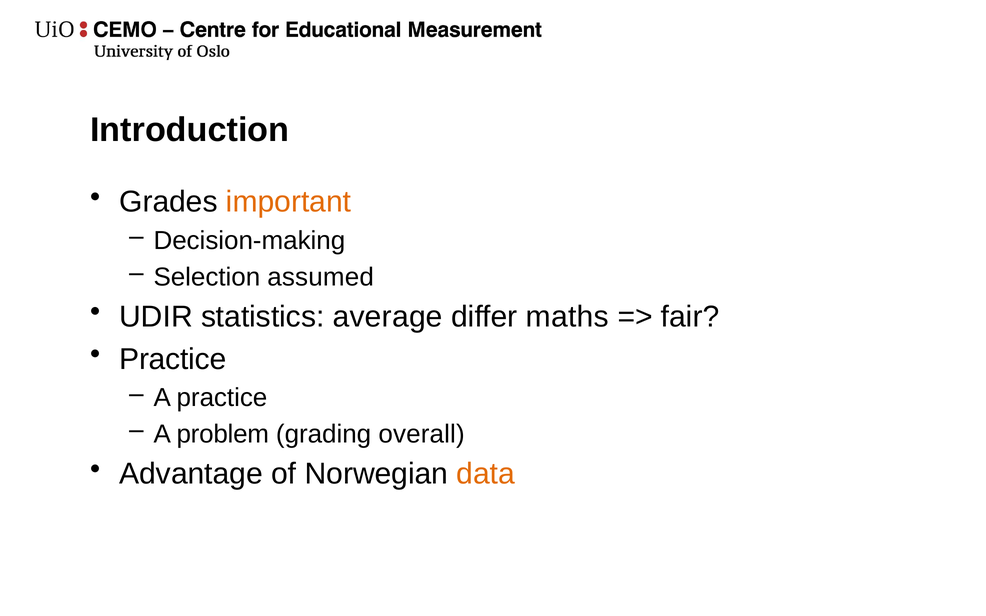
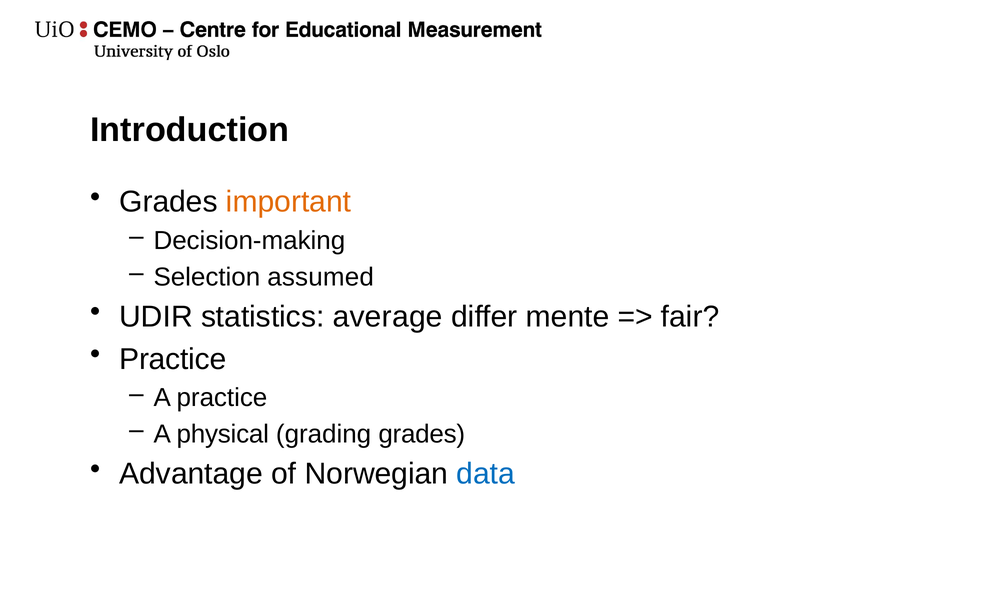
maths: maths -> mente (568, 317)
problem: problem -> physical (223, 434)
grading overall: overall -> grades (422, 434)
data colour: orange -> blue (486, 474)
